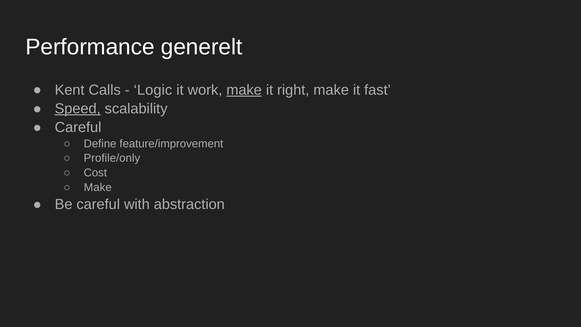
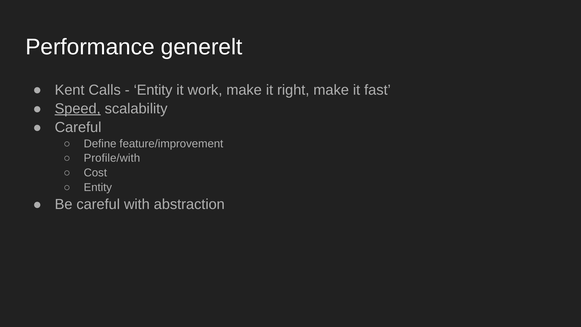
Logic: Logic -> Entity (153, 90)
make underline: present -> none (244, 90)
Profile/only: Profile/only -> Profile/with (112, 158)
Make: Make -> Entity (98, 187)
